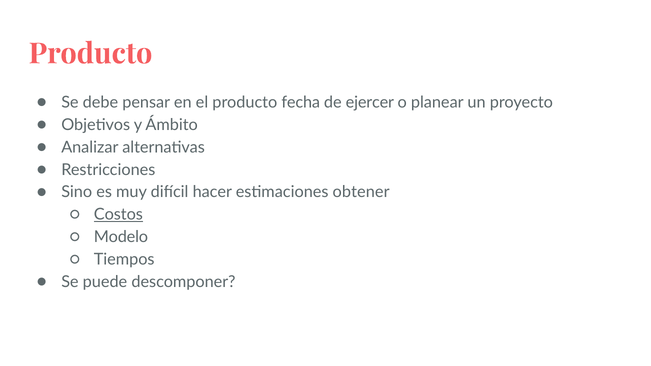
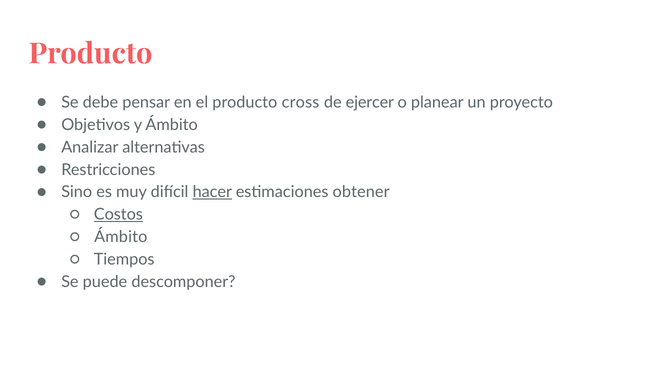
fecha: fecha -> cross (301, 102)
hacer underline: none -> present (212, 192)
Modelo: Modelo -> Ámbito (121, 237)
